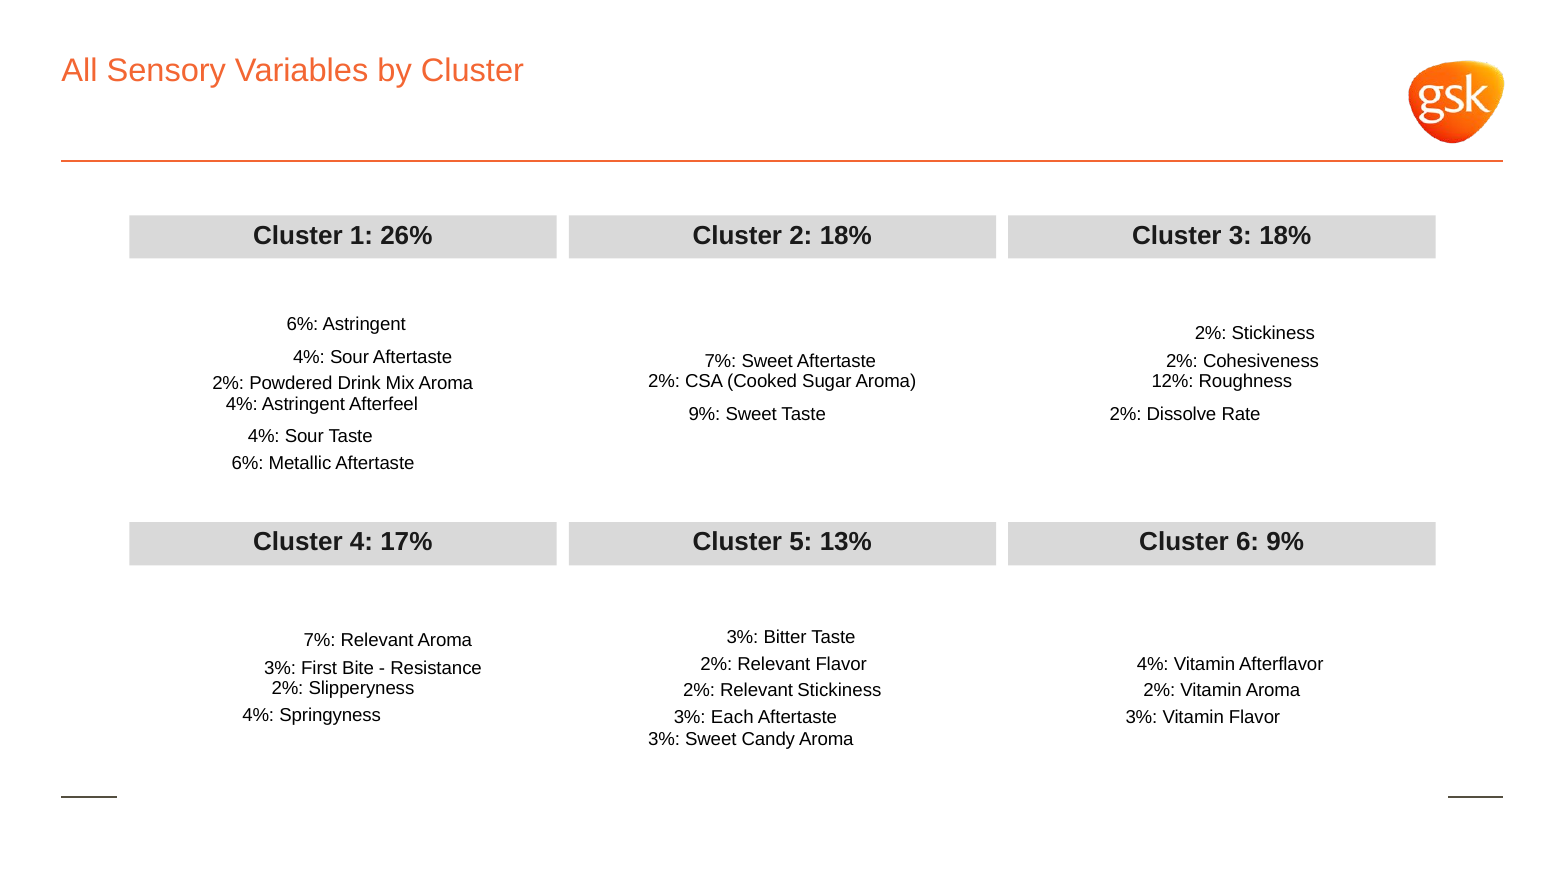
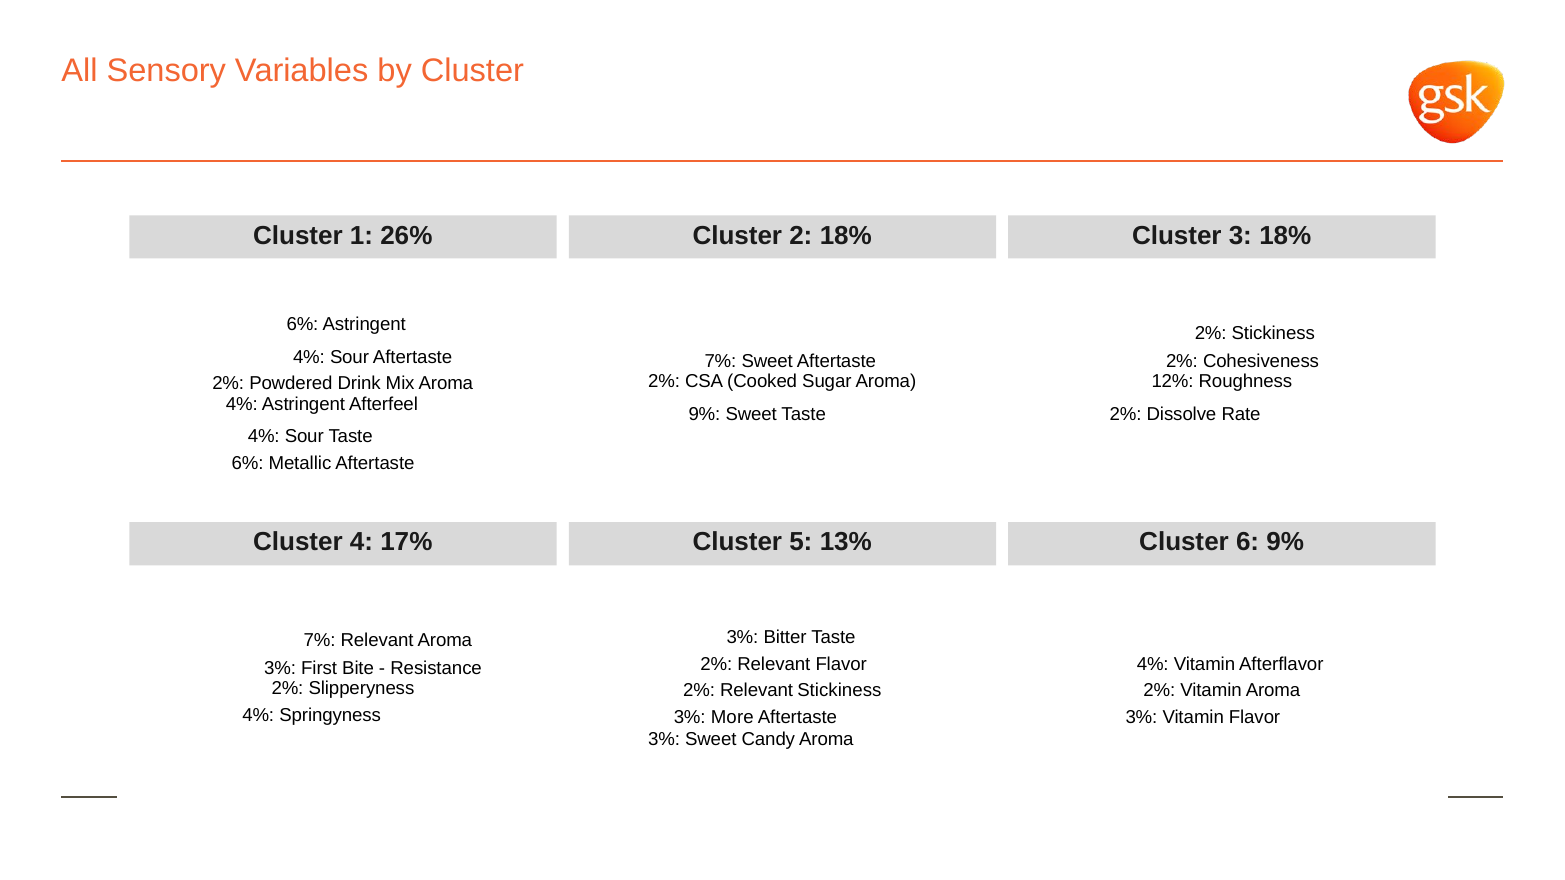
Each: Each -> More (732, 717)
